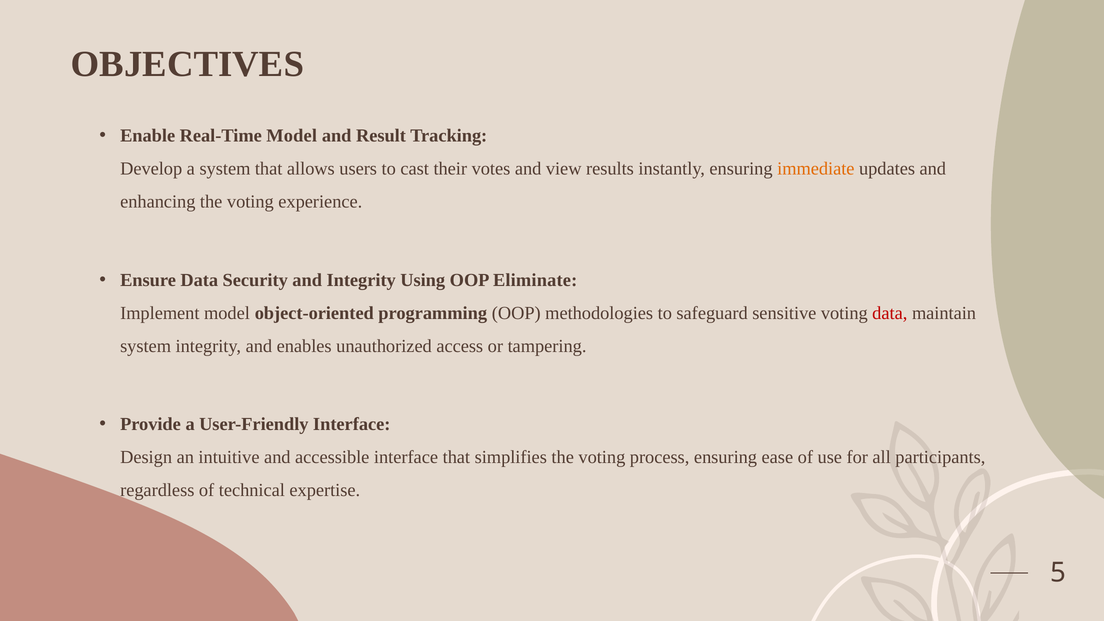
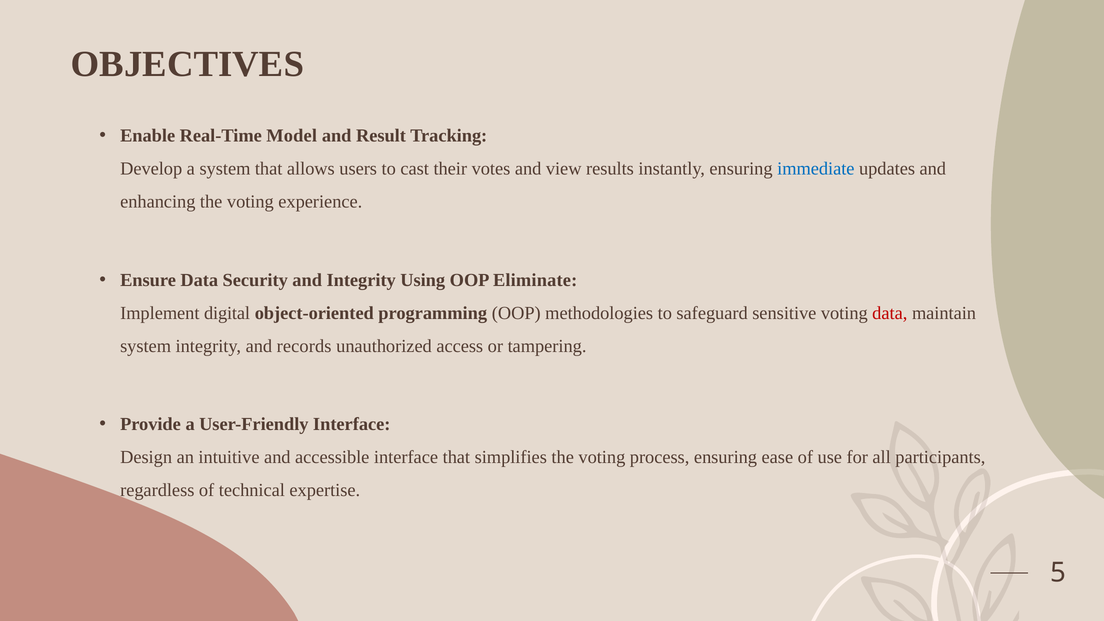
immediate colour: orange -> blue (816, 169)
Implement model: model -> digital (227, 313)
enables: enables -> records (304, 346)
